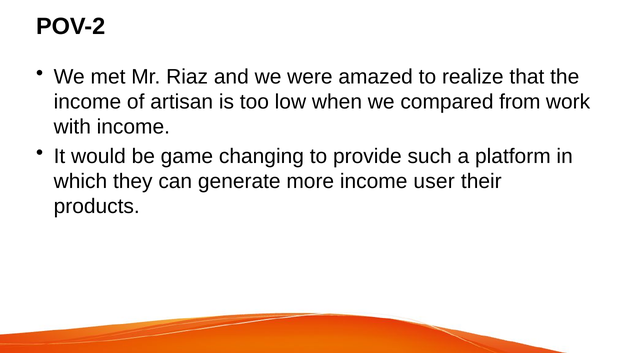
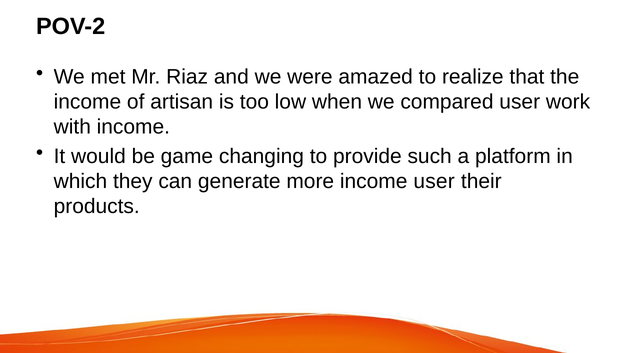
compared from: from -> user (520, 102)
